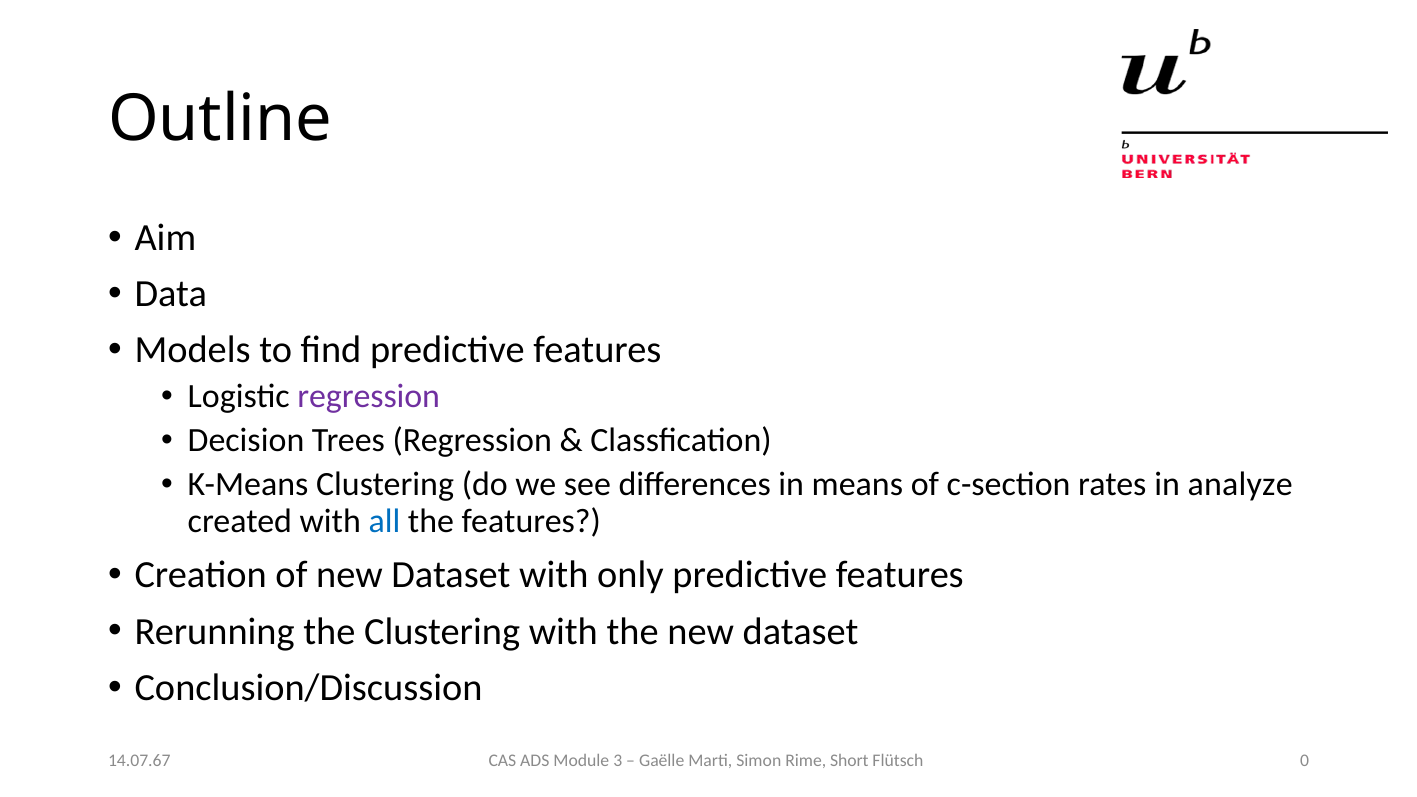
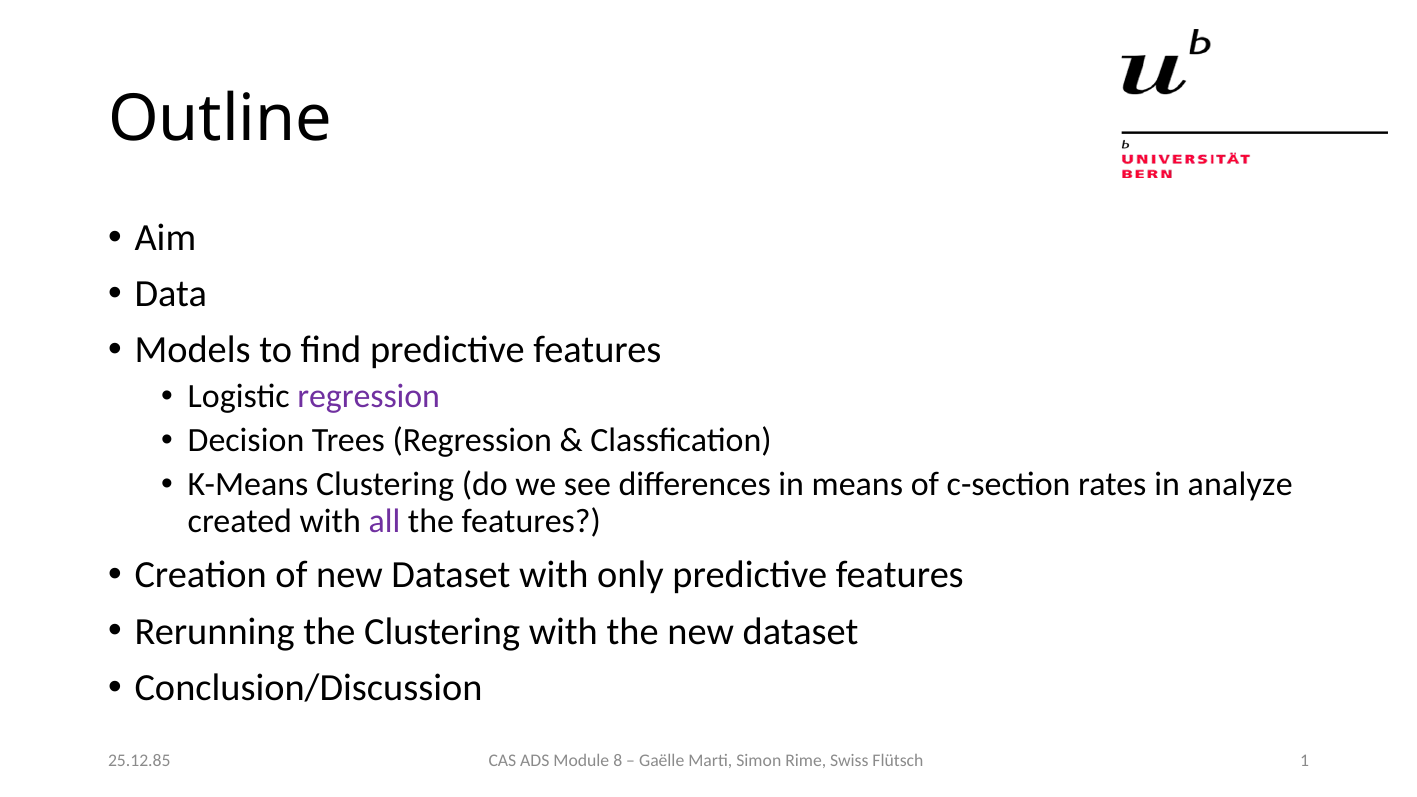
all colour: blue -> purple (384, 521)
3: 3 -> 8 (618, 761)
Short: Short -> Swiss (849, 761)
0: 0 -> 1 (1305, 761)
14.07.67: 14.07.67 -> 25.12.85 (139, 761)
